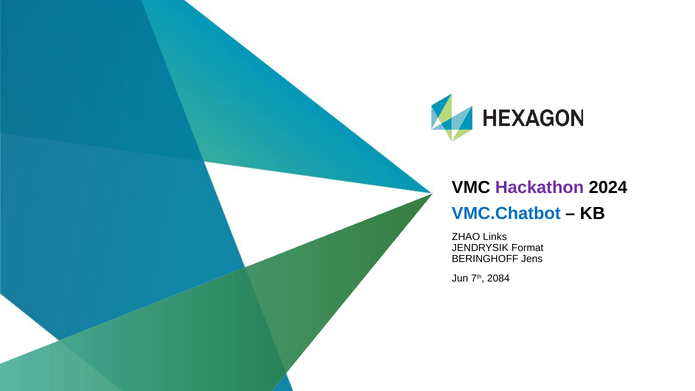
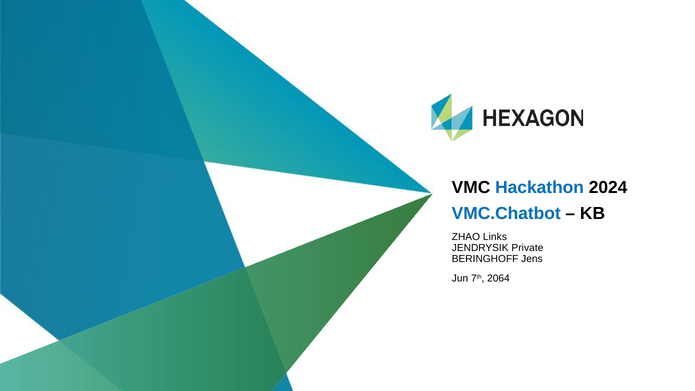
Hackathon colour: purple -> blue (540, 187)
Format: Format -> Private (527, 248)
2084: 2084 -> 2064 (498, 278)
